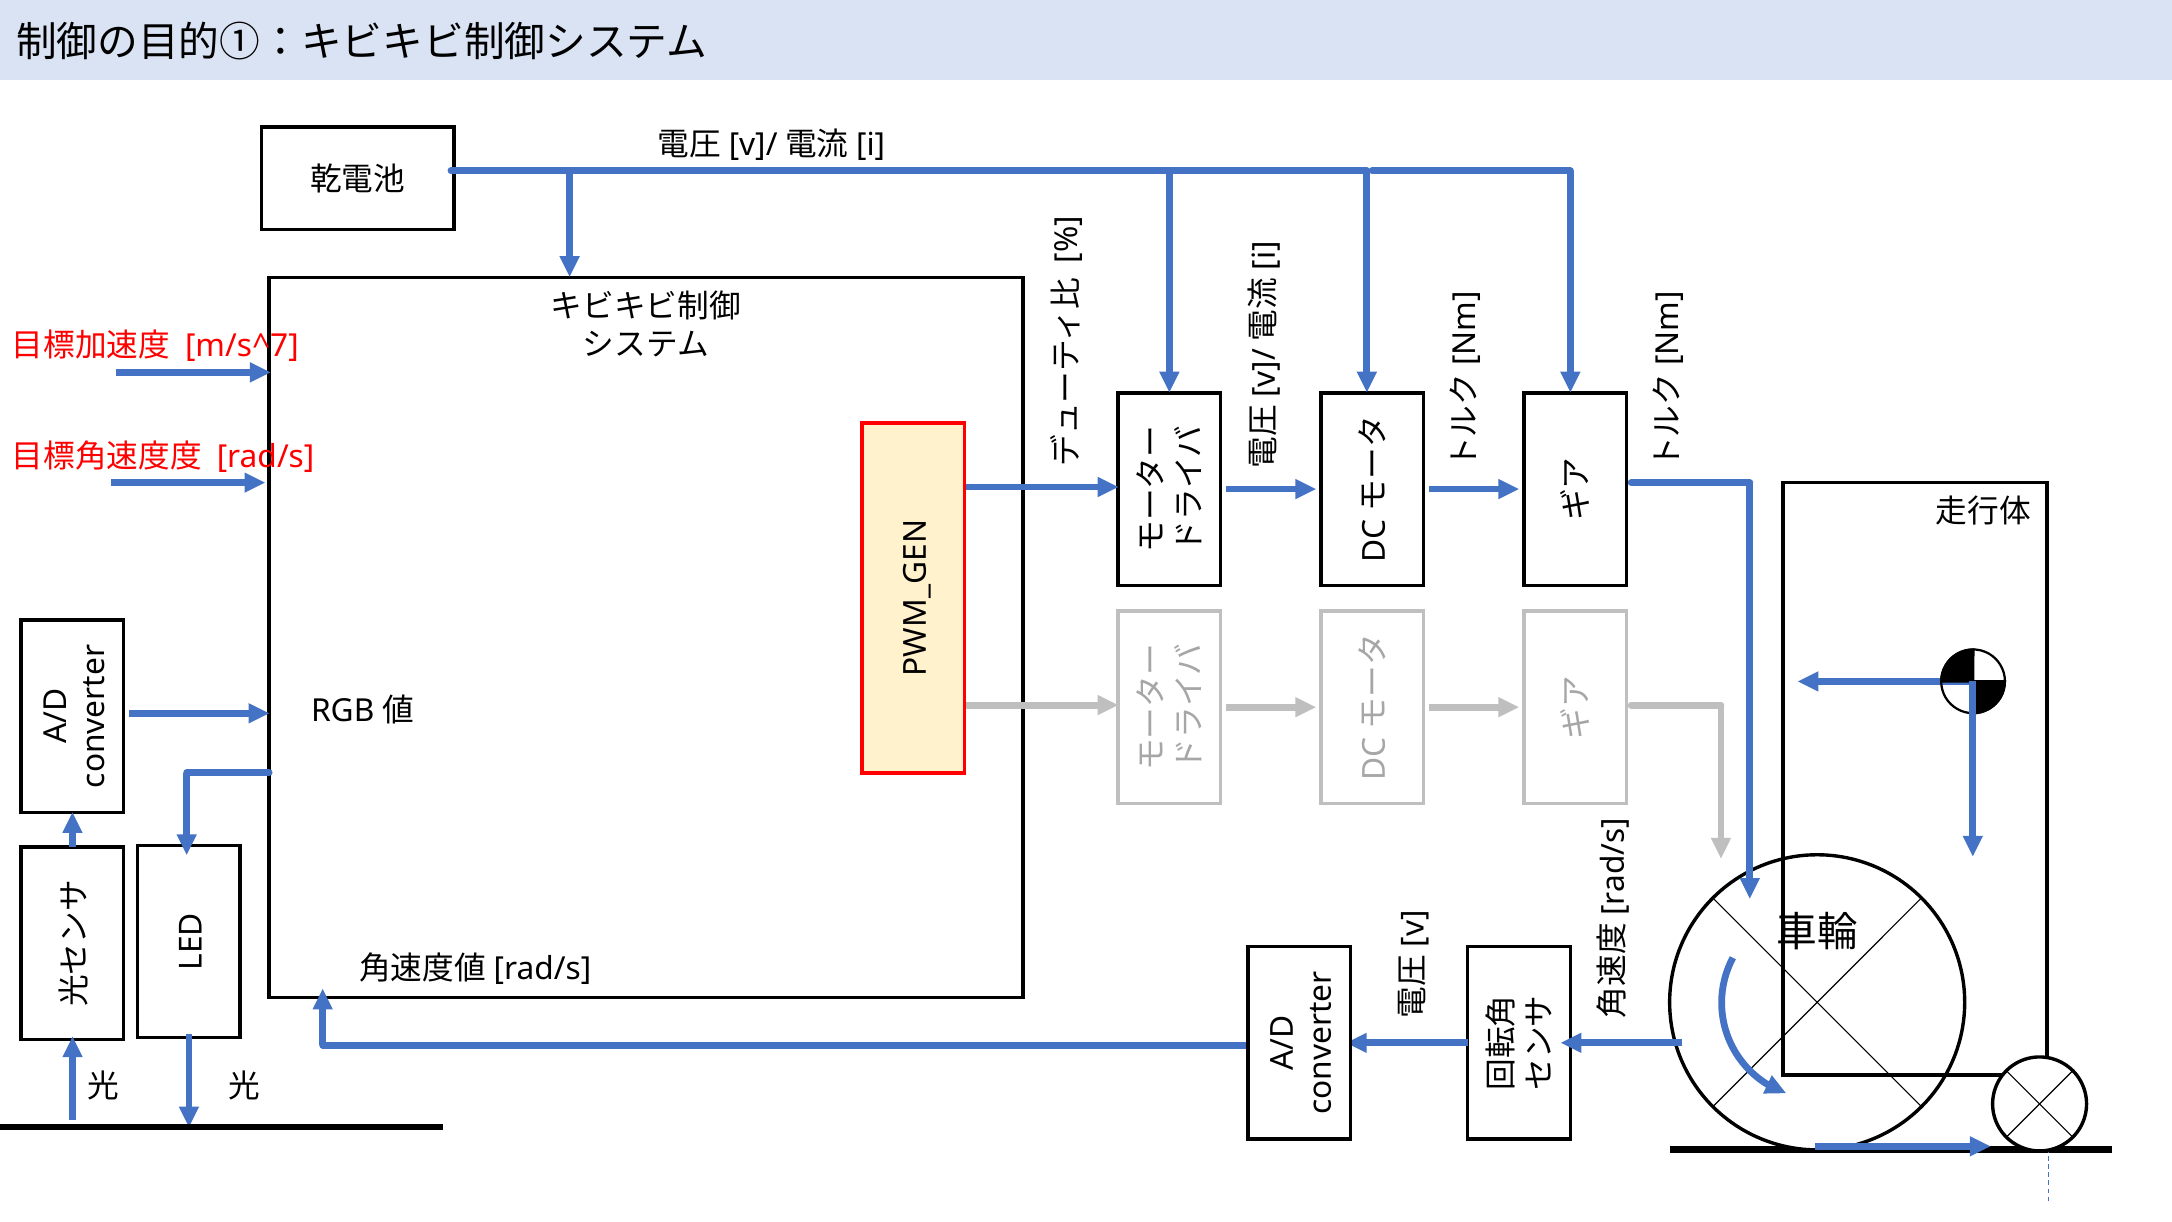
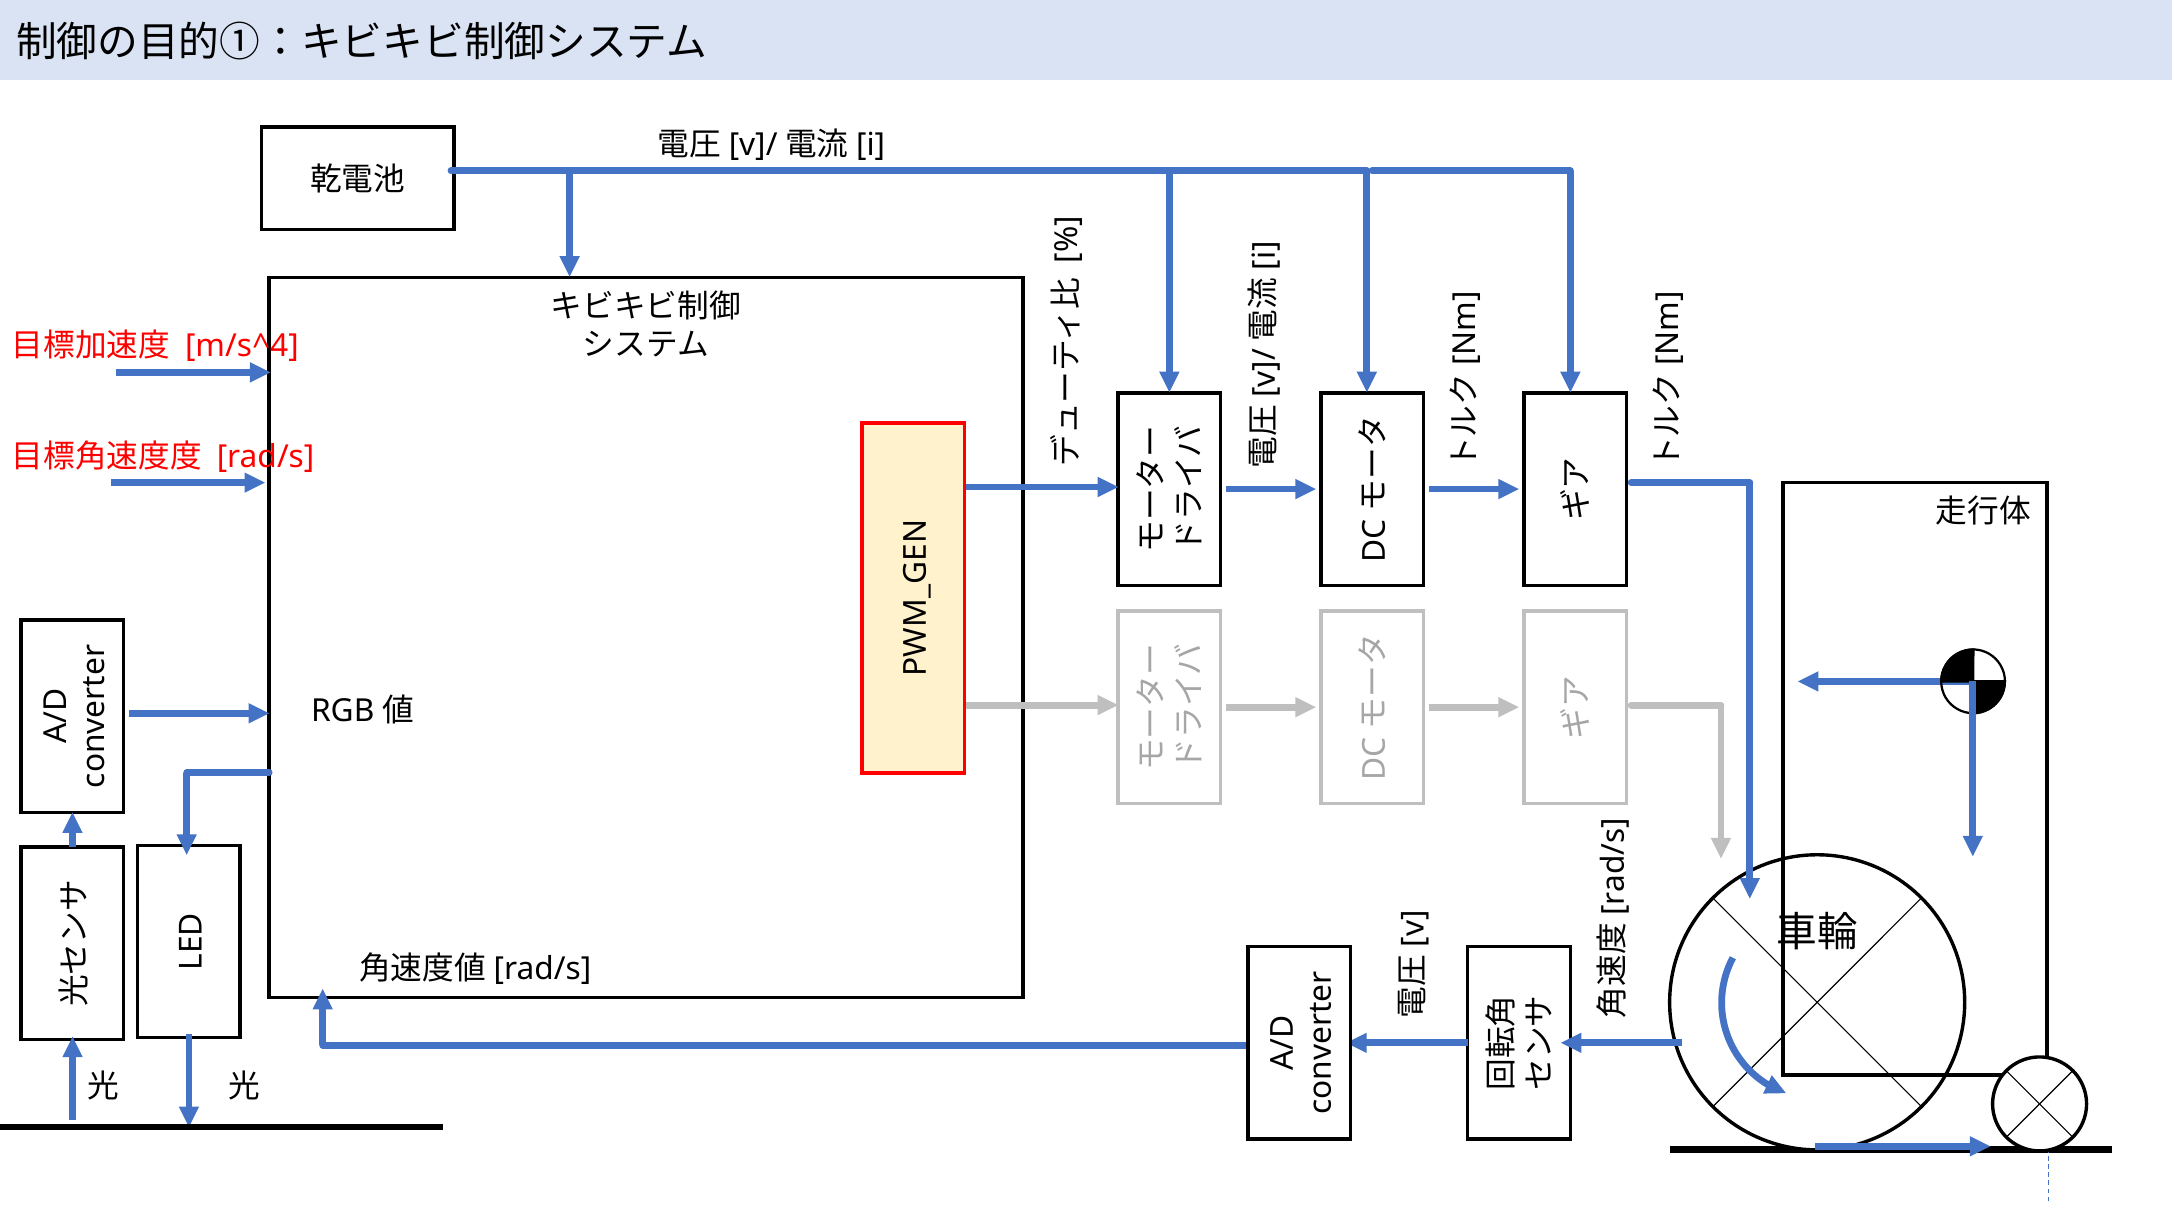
m/s^7: m/s^7 -> m/s^4 (242, 346)
